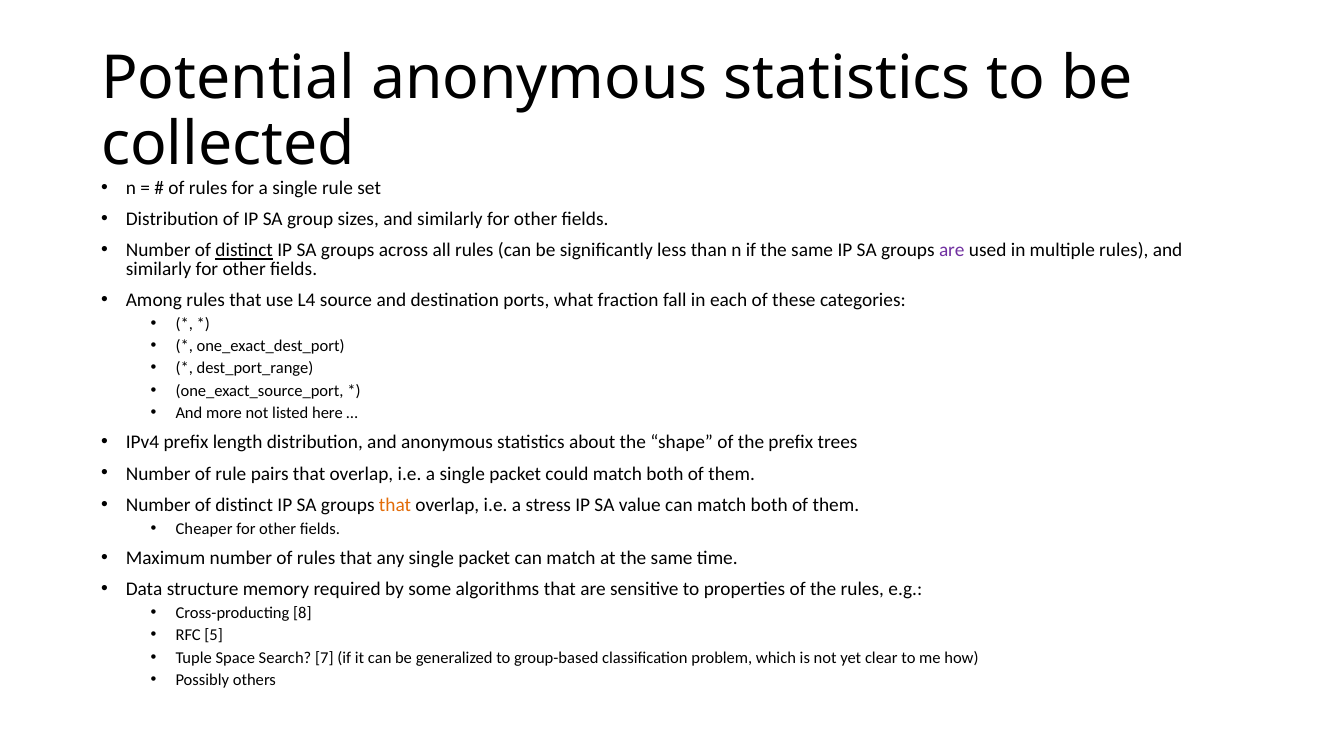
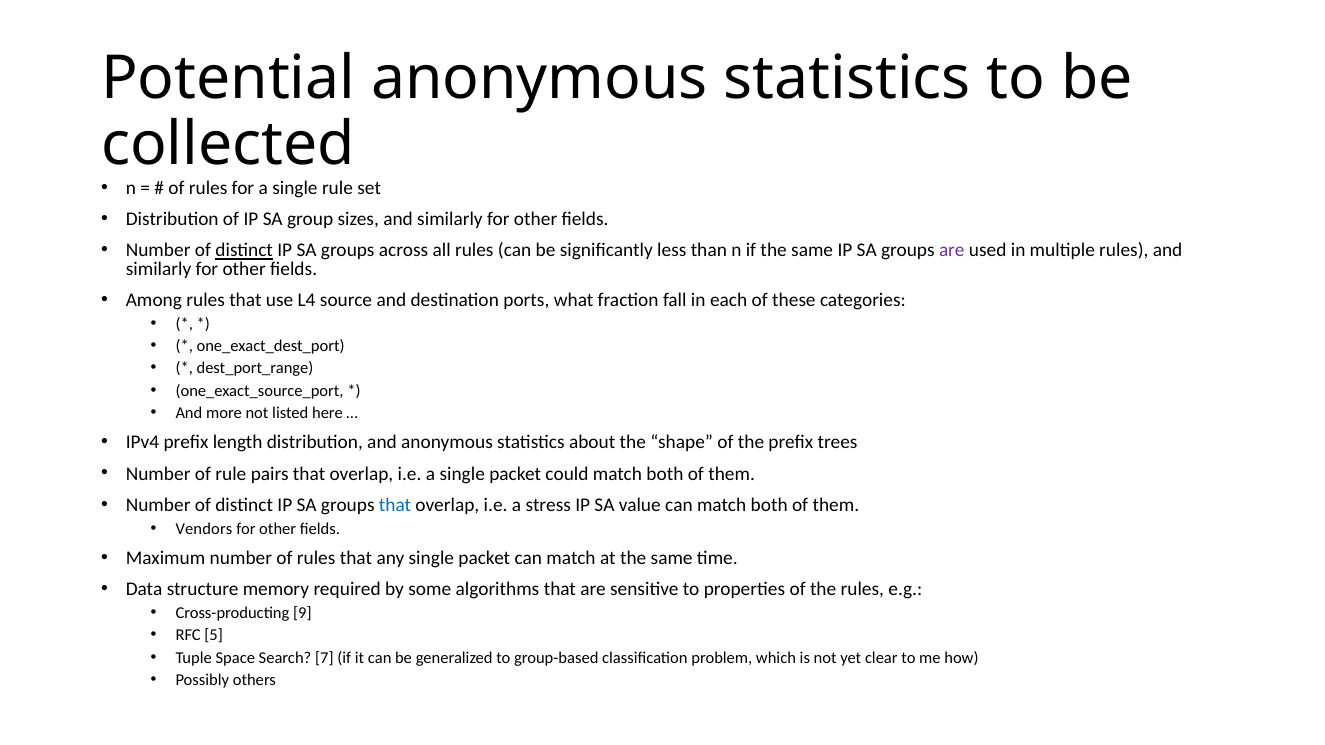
that colour: orange -> blue (395, 505)
Cheaper: Cheaper -> Vendors (204, 529)
8: 8 -> 9 (302, 613)
